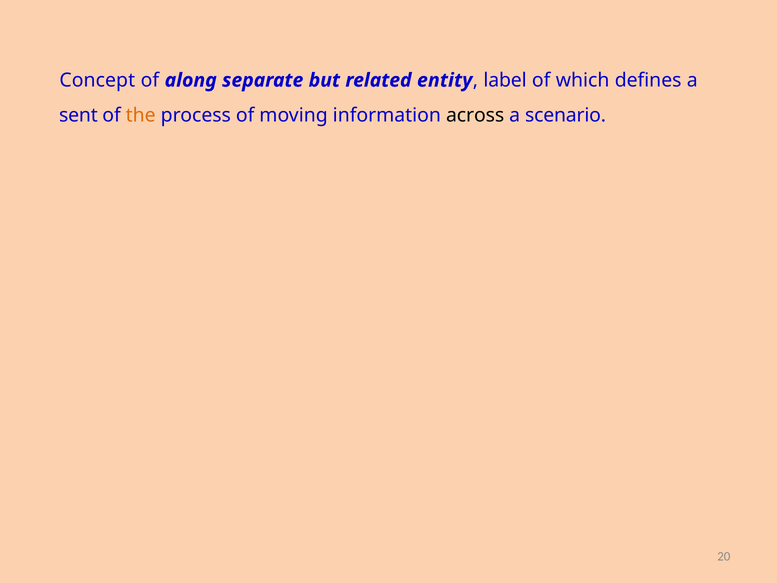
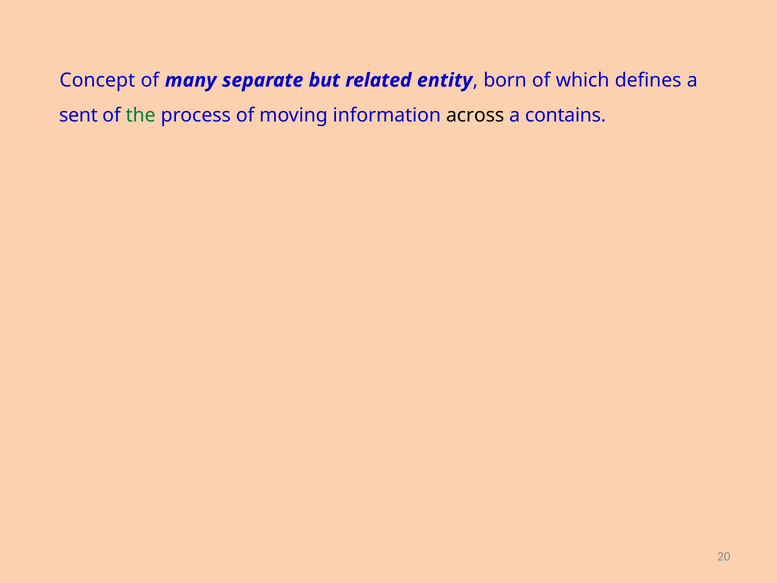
along: along -> many (191, 80)
label: label -> born (505, 80)
the colour: orange -> green (141, 115)
scenario: scenario -> contains (566, 115)
